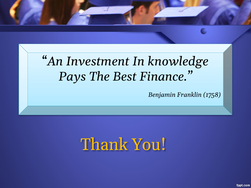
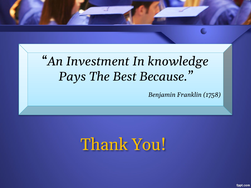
Finance: Finance -> Because (166, 77)
